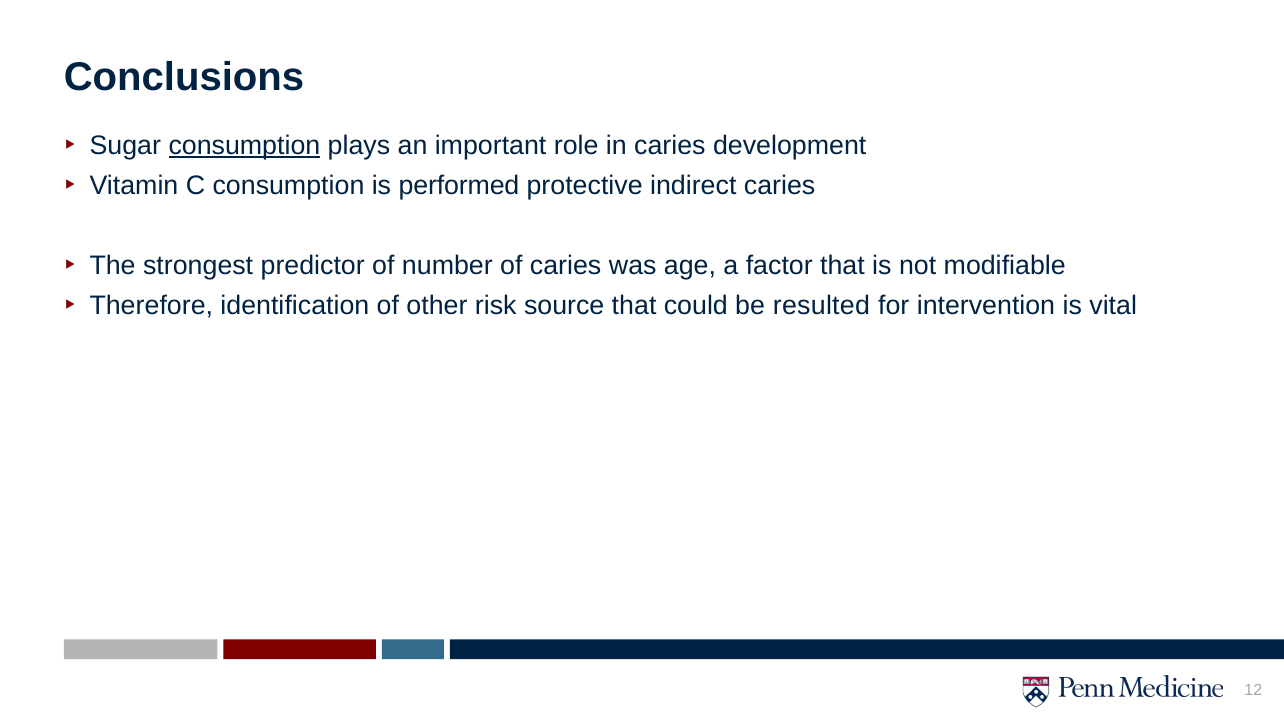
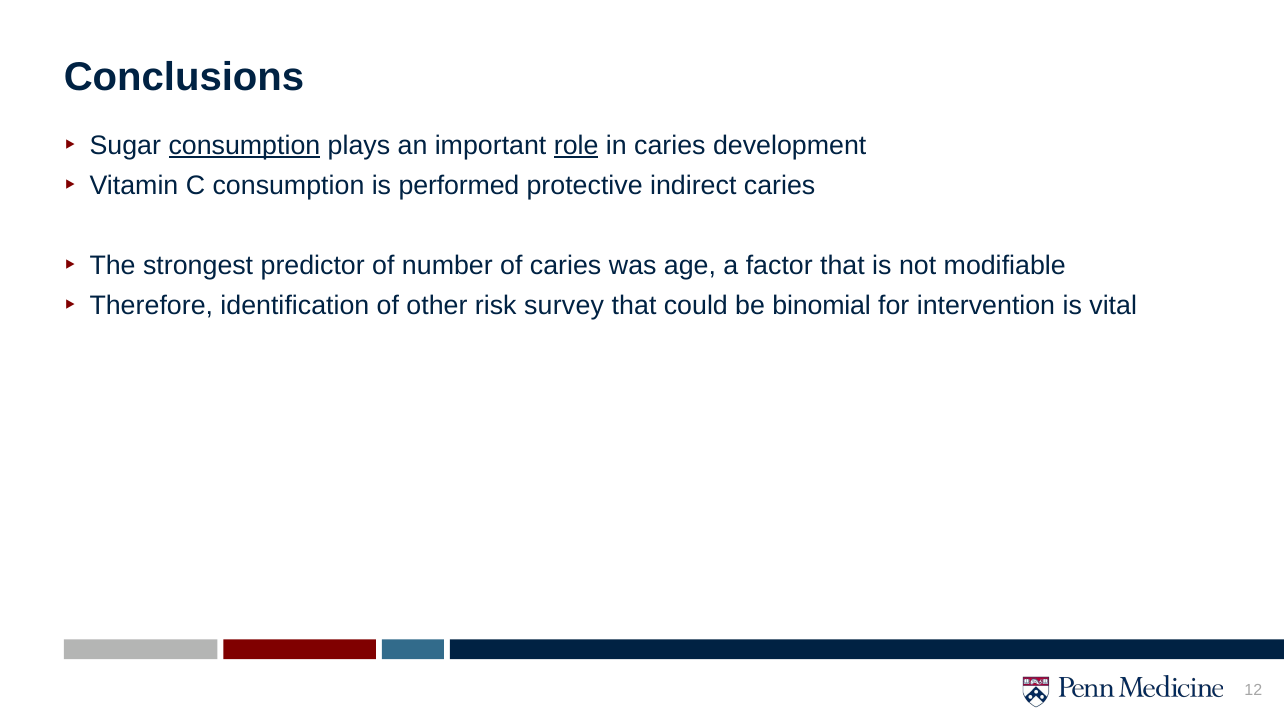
role underline: none -> present (576, 146)
source: source -> survey (564, 306)
resulted: resulted -> binomial (822, 306)
